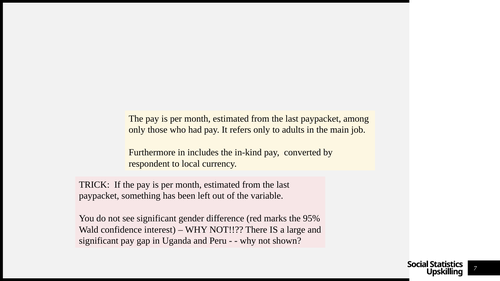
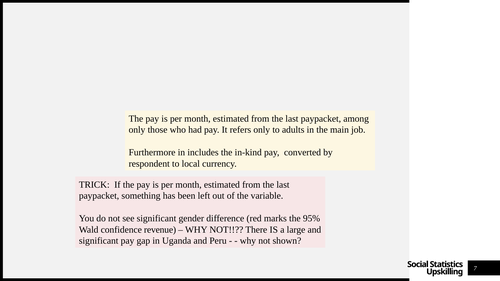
interest: interest -> revenue (160, 230)
